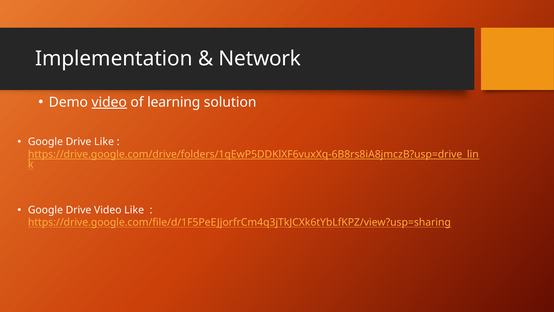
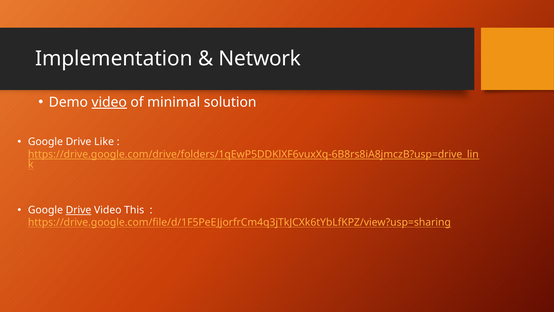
learning: learning -> minimal (174, 102)
Drive underline: none -> present (79, 210)
Video Like: Like -> This (134, 210)
